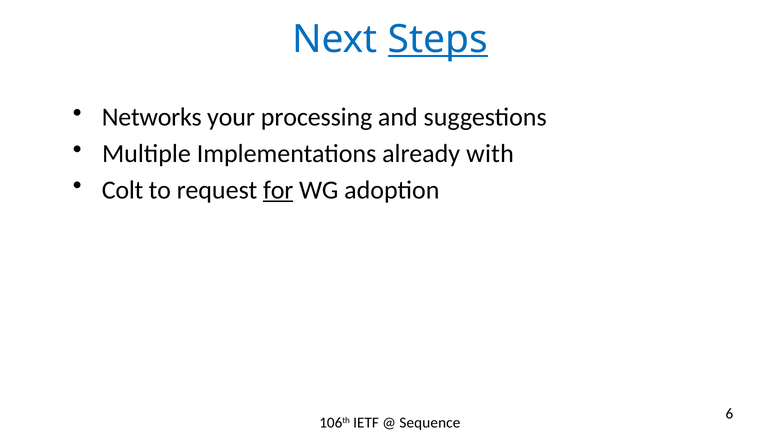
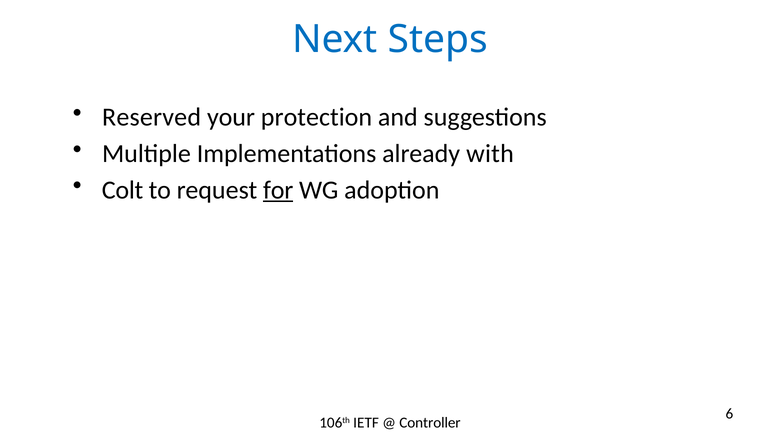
Steps underline: present -> none (438, 39)
Networks: Networks -> Reserved (152, 117)
processing: processing -> protection (316, 117)
Sequence: Sequence -> Controller (430, 422)
